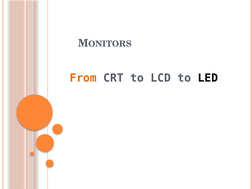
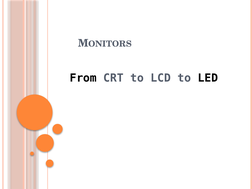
From colour: orange -> black (83, 78)
